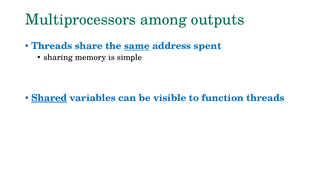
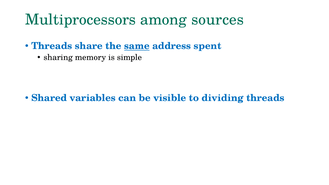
outputs: outputs -> sources (218, 20)
Shared underline: present -> none (49, 98)
function: function -> dividing (223, 98)
